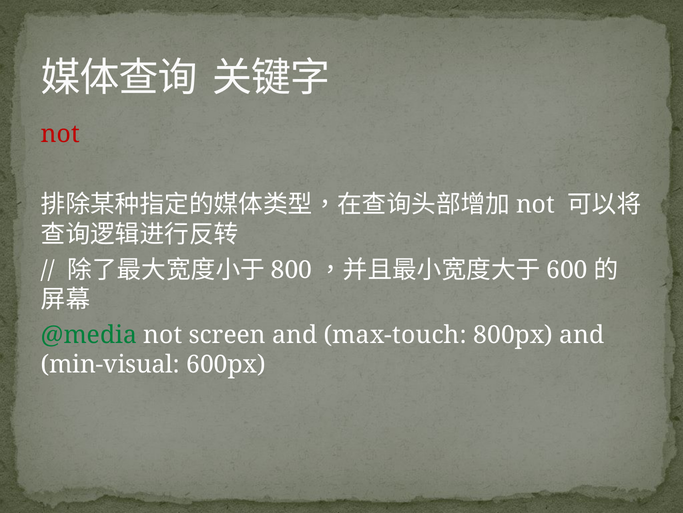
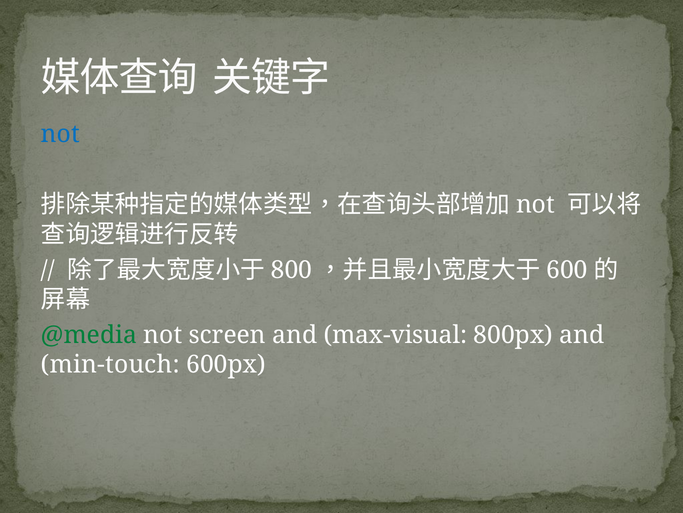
not colour: red -> blue (60, 134)
max-touch: max-touch -> max-visual (395, 335)
min-visual: min-visual -> min-touch (110, 364)
